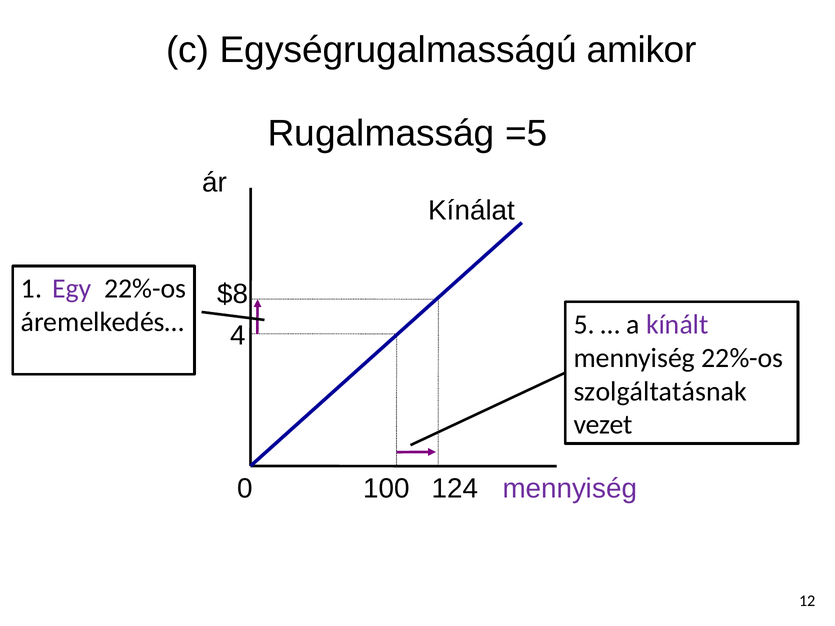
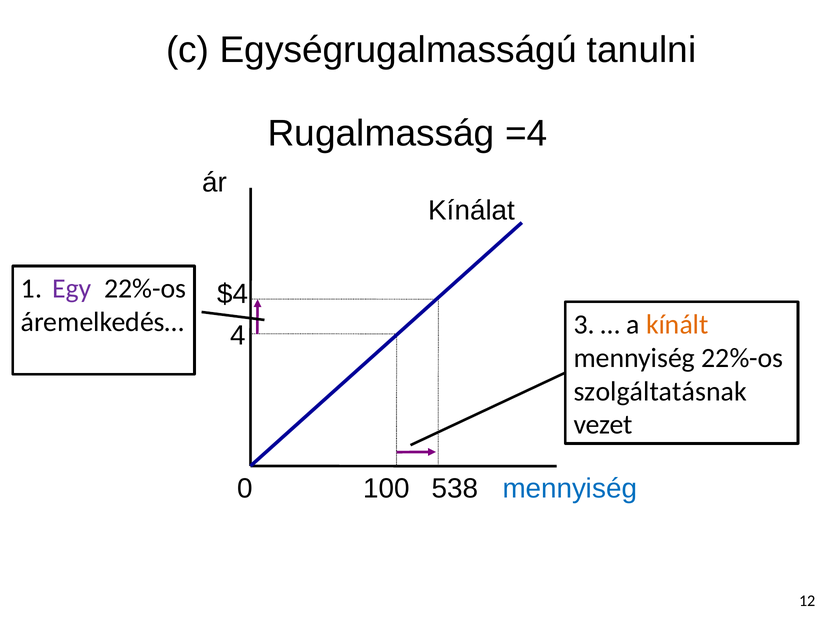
amikor: amikor -> tanulni (642, 50)
=5: =5 -> =4 (526, 133)
$8: $8 -> $4 (233, 294)
5: 5 -> 3 (584, 325)
kínált colour: purple -> orange (677, 325)
124: 124 -> 538 (455, 489)
mennyiség colour: purple -> blue (570, 489)
